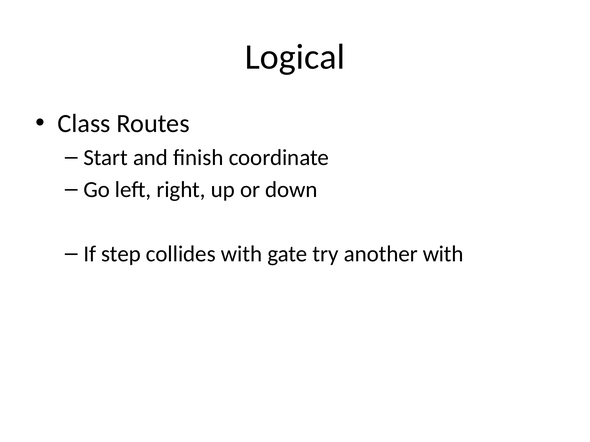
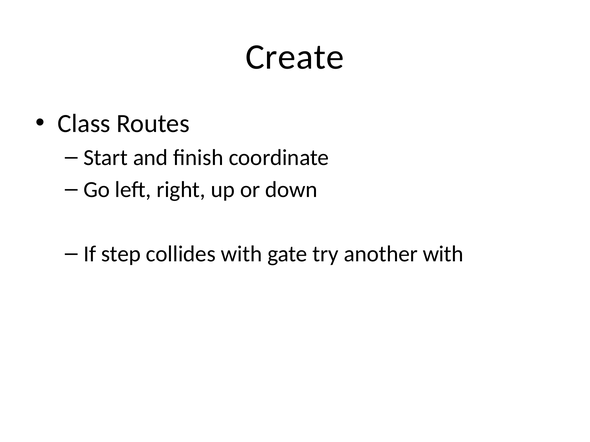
Logical: Logical -> Create (295, 57)
